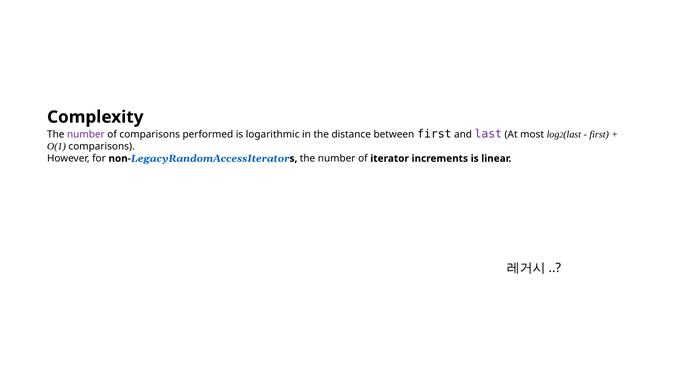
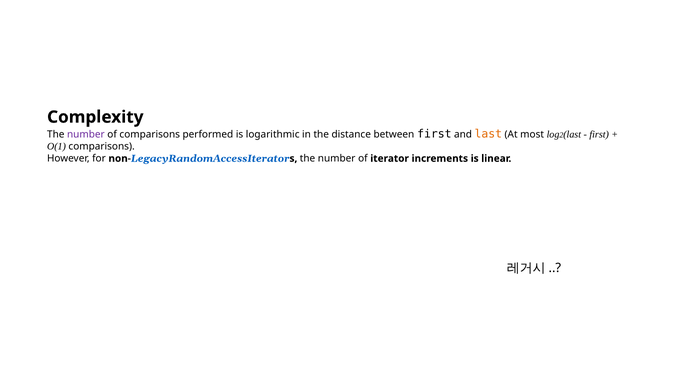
last colour: purple -> orange (488, 134)
